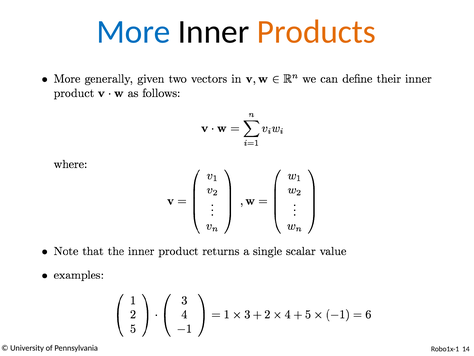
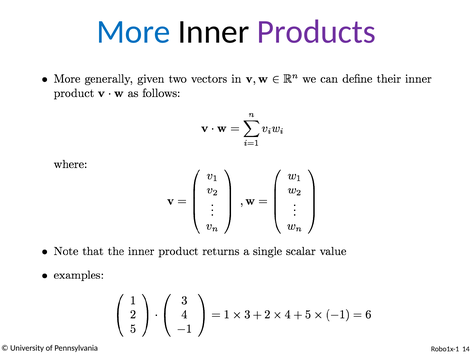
Products colour: orange -> purple (316, 32)
